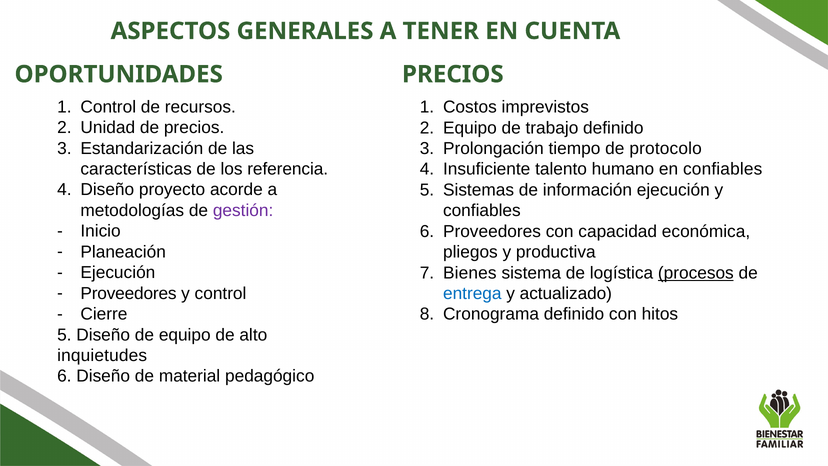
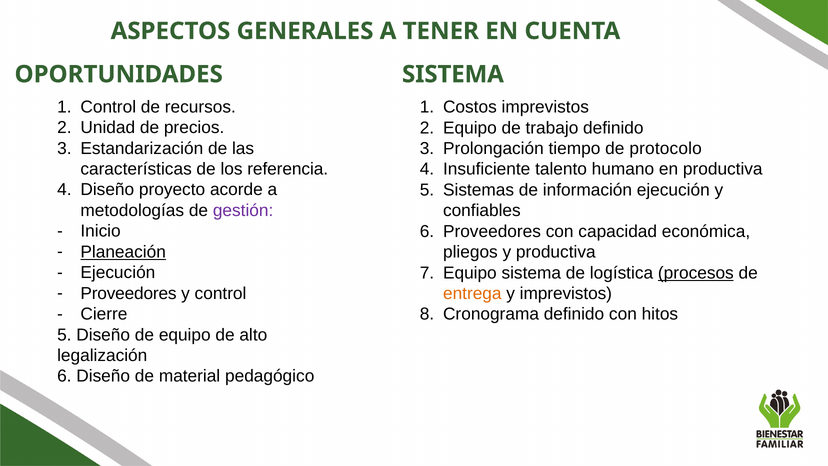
PRECIOS: PRECIOS -> SISTEMA (453, 74)
en confiables: confiables -> productiva (723, 169)
Planeación underline: none -> present (123, 252)
Bienes: Bienes -> Equipo (470, 273)
entrega colour: blue -> orange (472, 293)
y actualizado: actualizado -> imprevistos (566, 293)
inquietudes: inquietudes -> legalización (102, 355)
